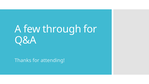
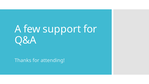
through: through -> support (62, 29)
